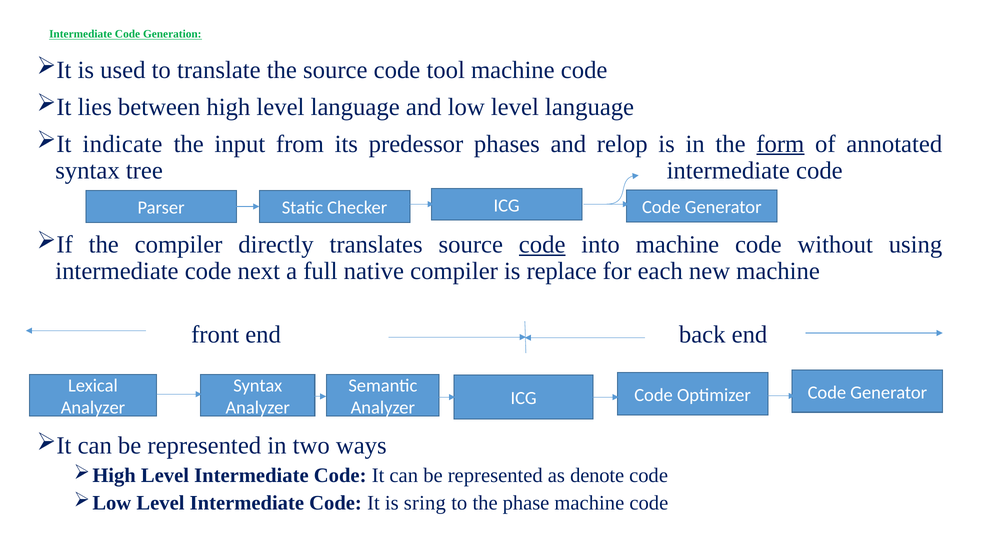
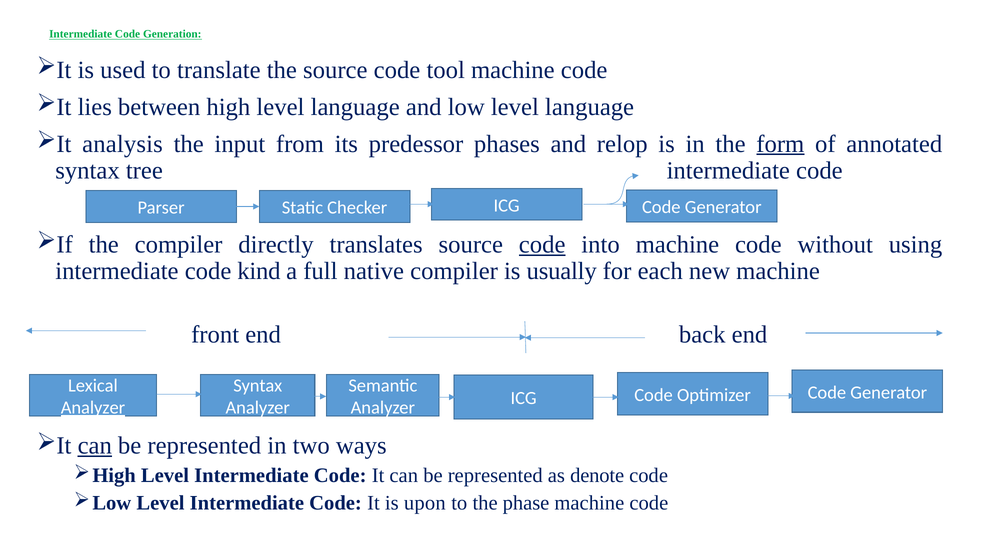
indicate: indicate -> analysis (123, 144)
next: next -> kind (259, 271)
replace: replace -> usually (562, 271)
Analyzer underline: none -> present (93, 408)
can underline: none -> present (95, 446)
sring: sring -> upon (425, 503)
